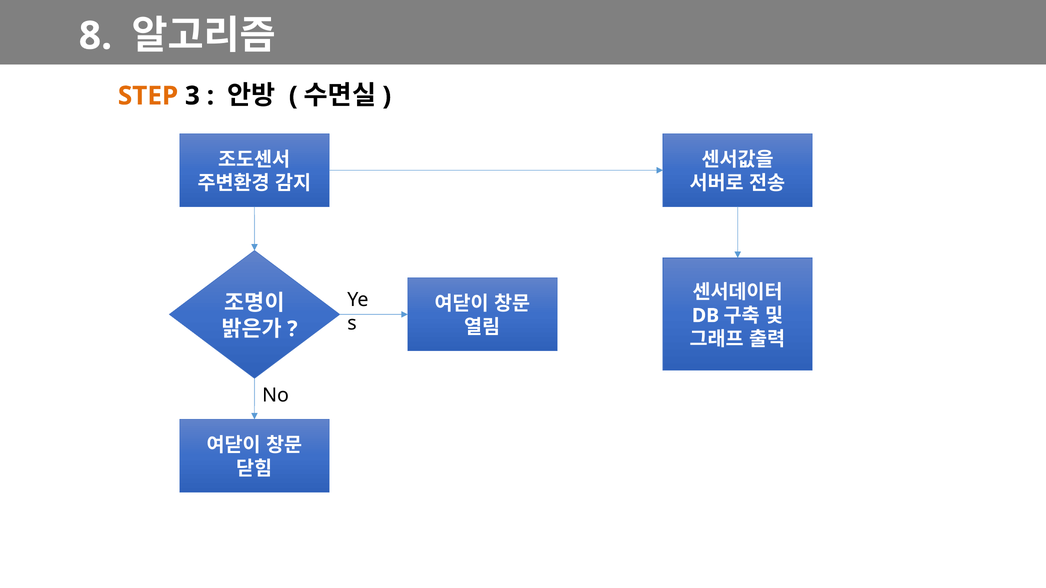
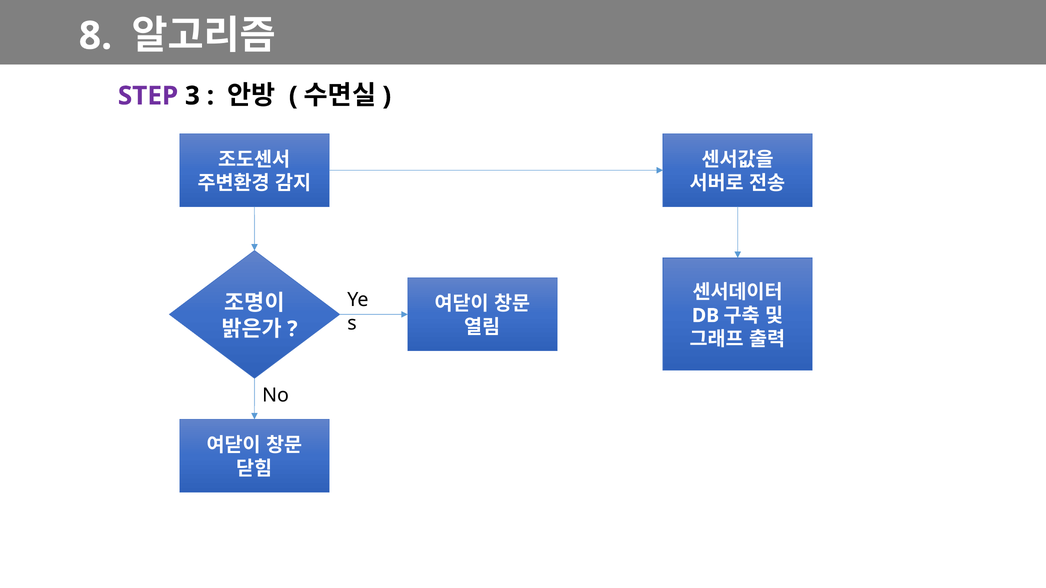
STEP colour: orange -> purple (148, 96)
